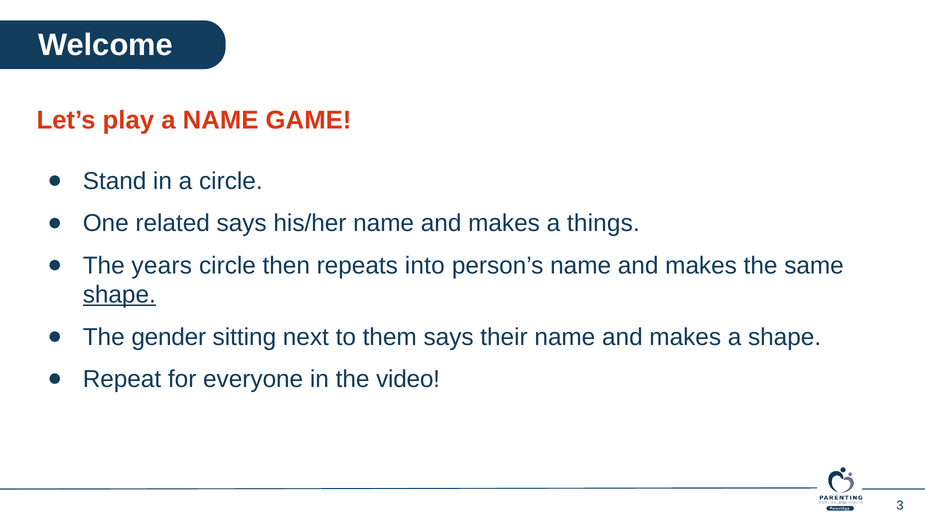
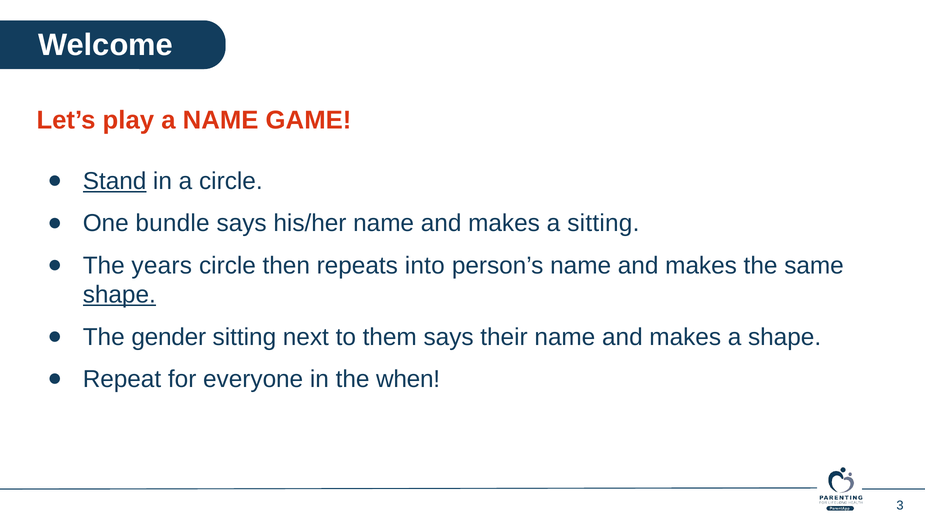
Stand underline: none -> present (115, 181)
related: related -> bundle (173, 223)
a things: things -> sitting (603, 223)
video: video -> when (408, 379)
